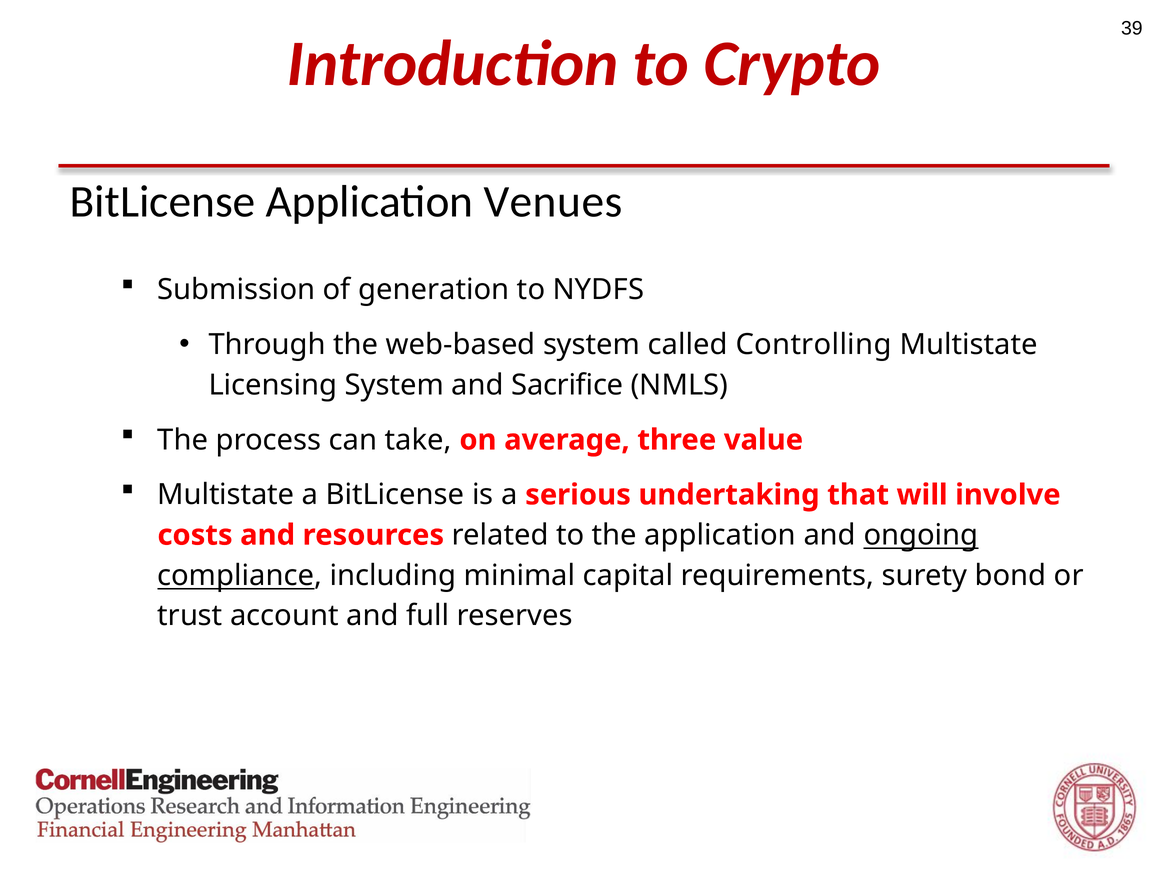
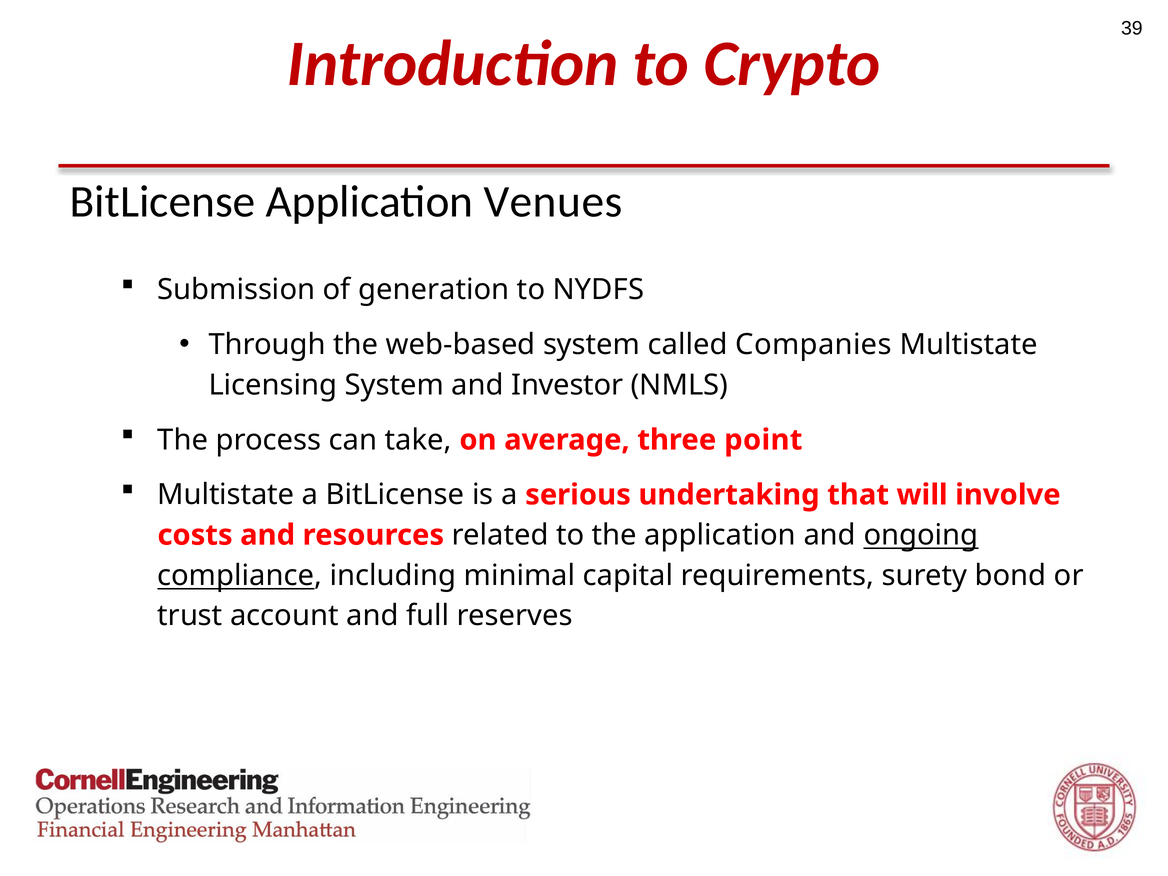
Controlling: Controlling -> Companies (814, 345)
Sacrifice: Sacrifice -> Investor (567, 385)
value: value -> point (763, 440)
